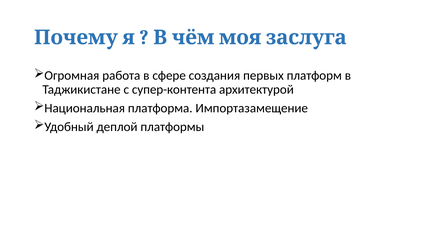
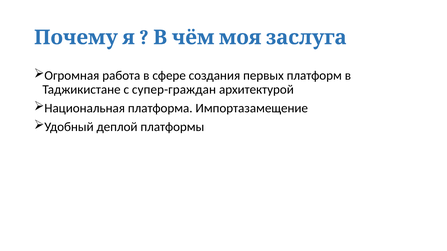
супер-контента: супер-контента -> супер-граждан (174, 90)
